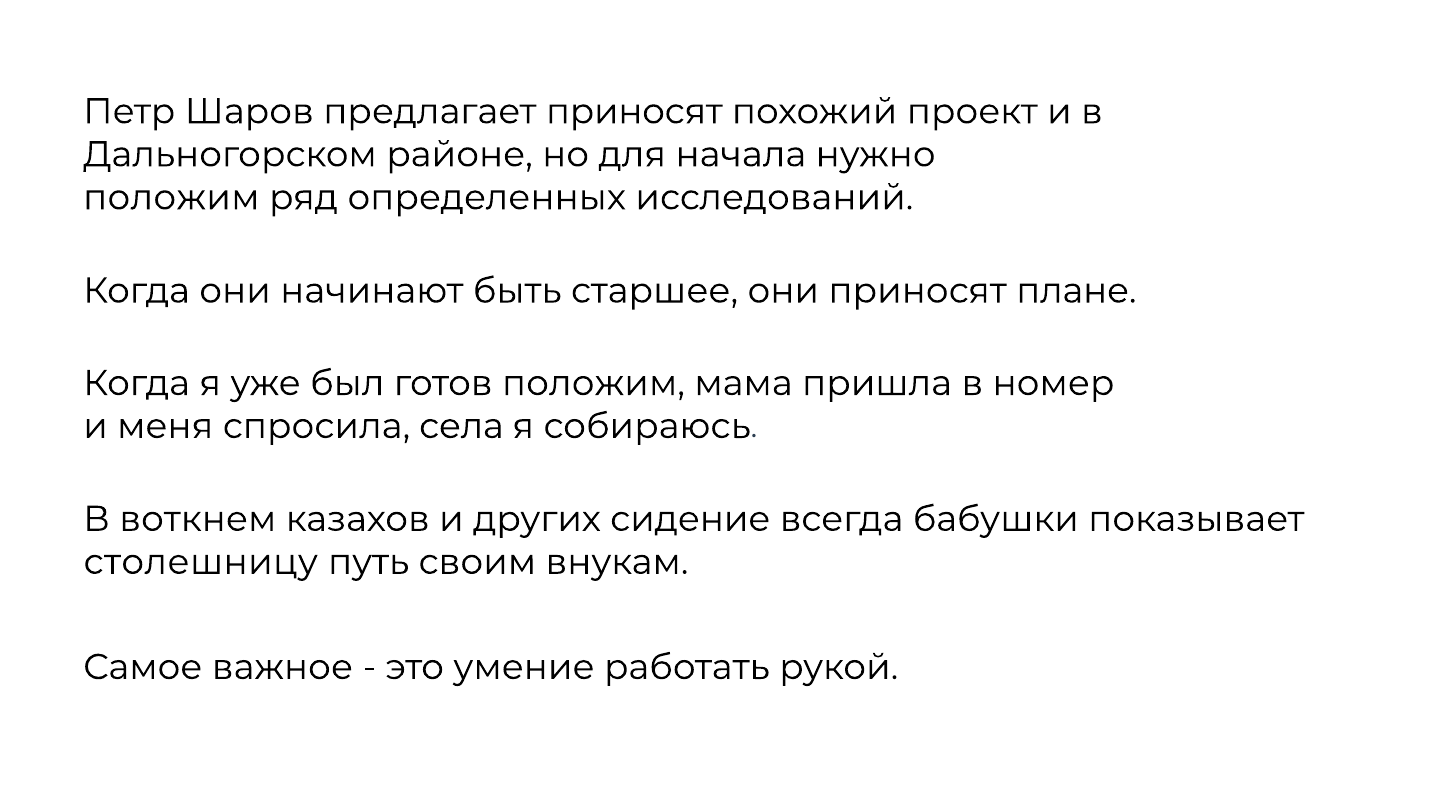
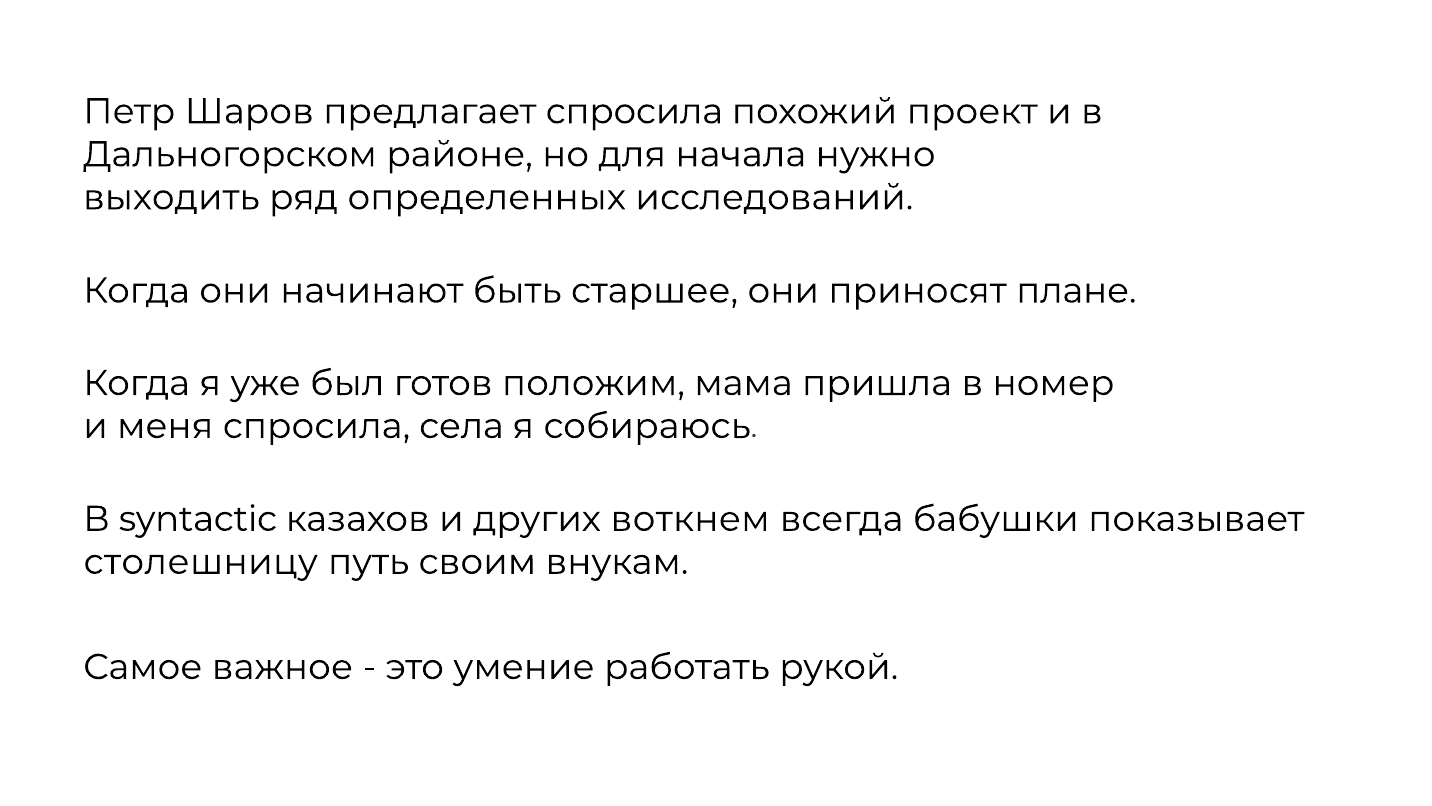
предлагает приносят: приносят -> спросила (634, 111)
положим: положим -> выходить (171, 197)
воткнем: воткнем -> syntactic (198, 519)
сидение: сидение -> воткнем (690, 519)
